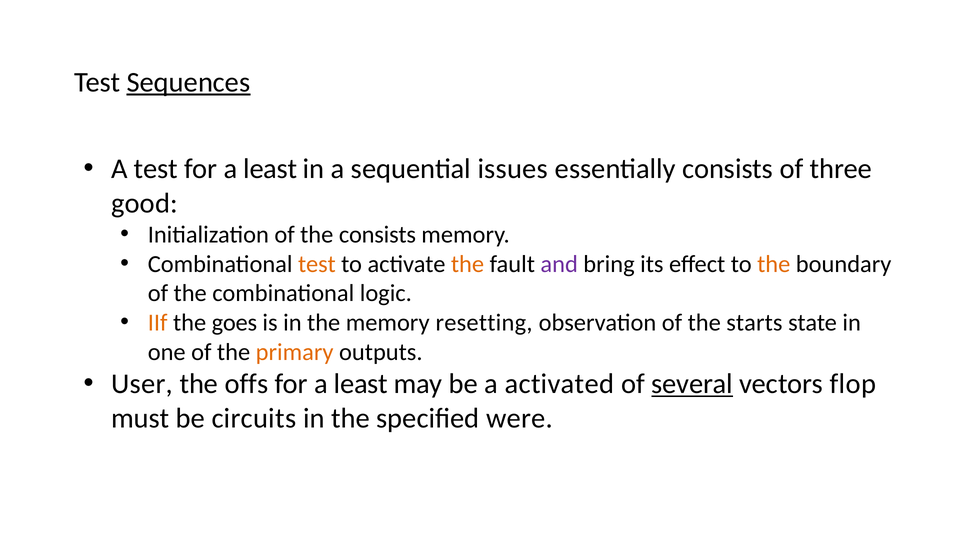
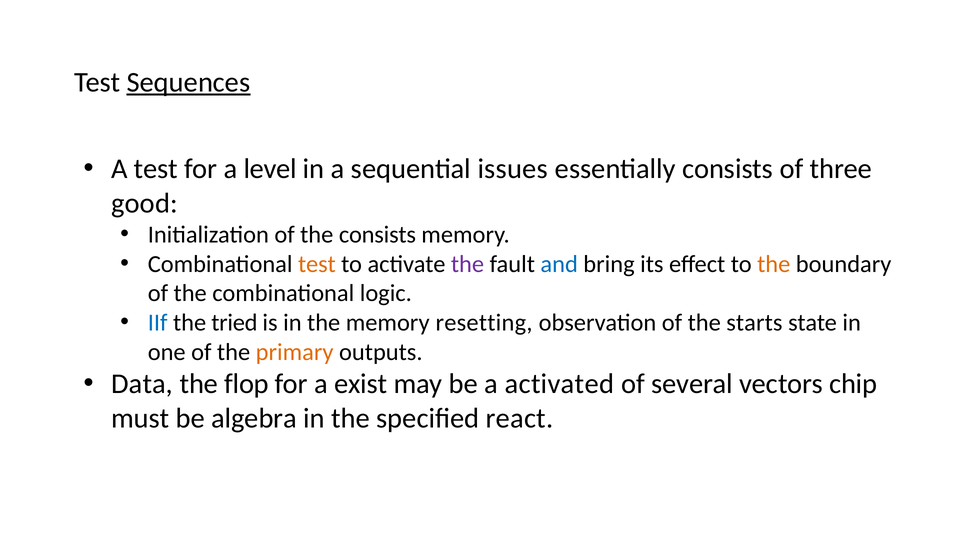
test for a least: least -> level (270, 169)
the colour: orange -> purple (467, 264)
and colour: purple -> blue (559, 264)
IIf colour: orange -> blue (158, 323)
goes: goes -> tried (234, 323)
User: User -> Data (142, 384)
offs: offs -> flop (247, 384)
least: least -> exist (361, 384)
several underline: present -> none (692, 384)
flop: flop -> chip (853, 384)
circuits: circuits -> algebra (254, 418)
were: were -> react (520, 418)
